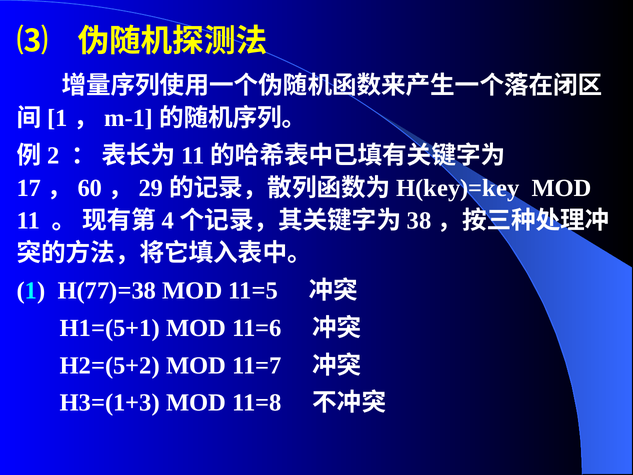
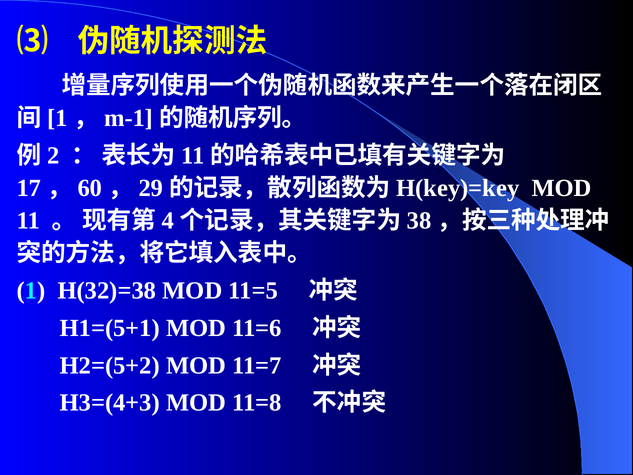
H(77)=38: H(77)=38 -> H(32)=38 (107, 290)
H3=(1+3: H3=(1+3 -> H3=(4+3 (110, 403)
